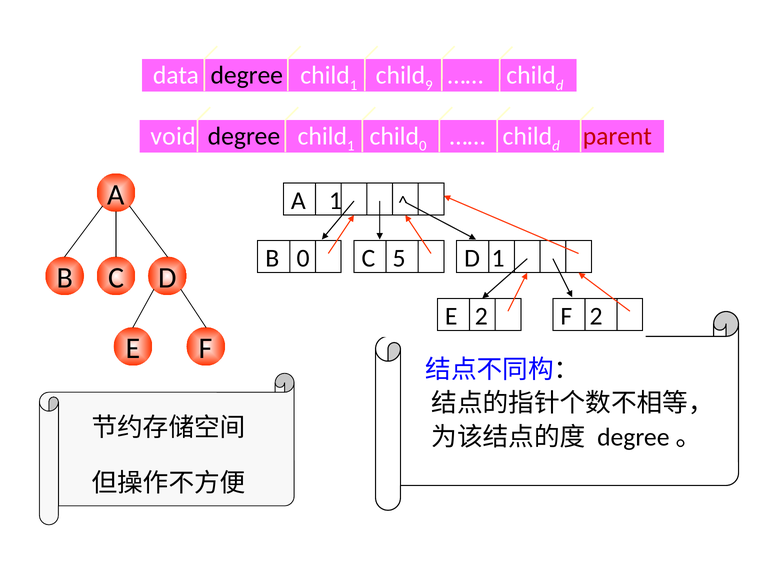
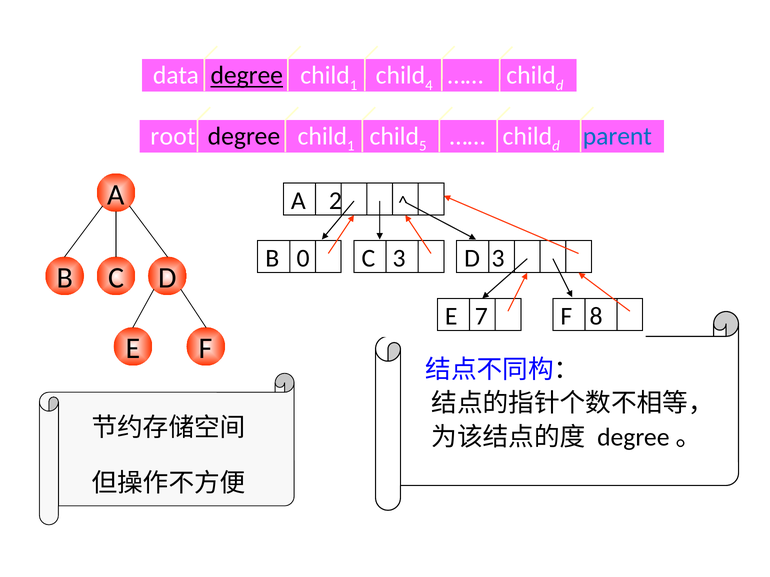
degree underline: none -> present (247, 76)
9: 9 -> 4 (429, 86)
void: void -> root (173, 136)
0: 0 -> 5 (423, 146)
parent colour: red -> blue (617, 136)
1: 1 -> 2 (335, 201)
5: 5 -> 3 (399, 259)
1: 1 -> 3 (498, 259)
2: 2 -> 7 (481, 316)
F 2: 2 -> 8 (596, 316)
